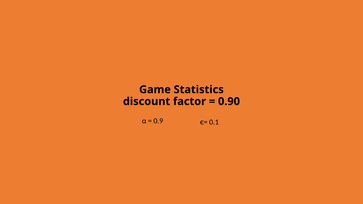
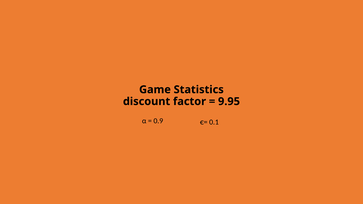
0.90: 0.90 -> 9.95 (229, 102)
